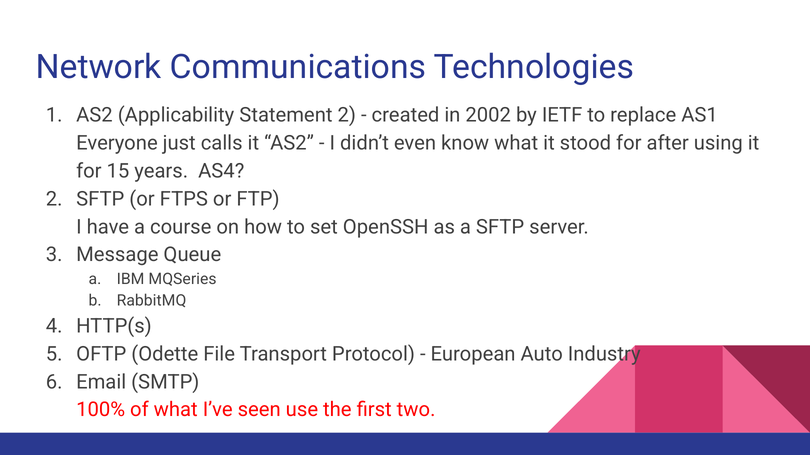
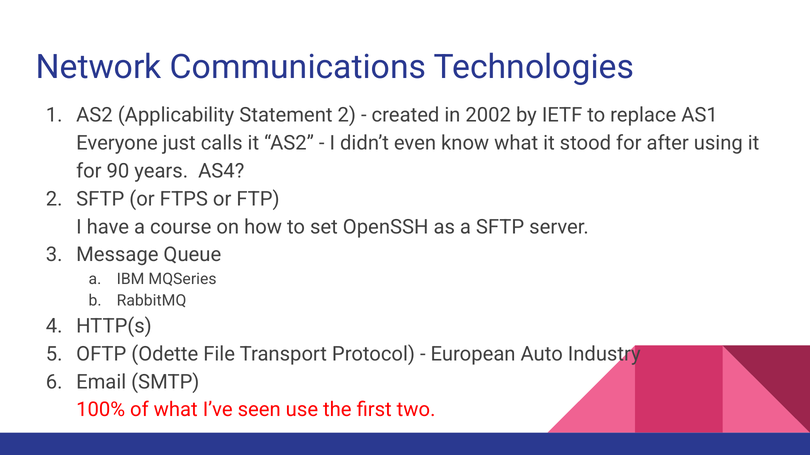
15: 15 -> 90 (118, 171)
